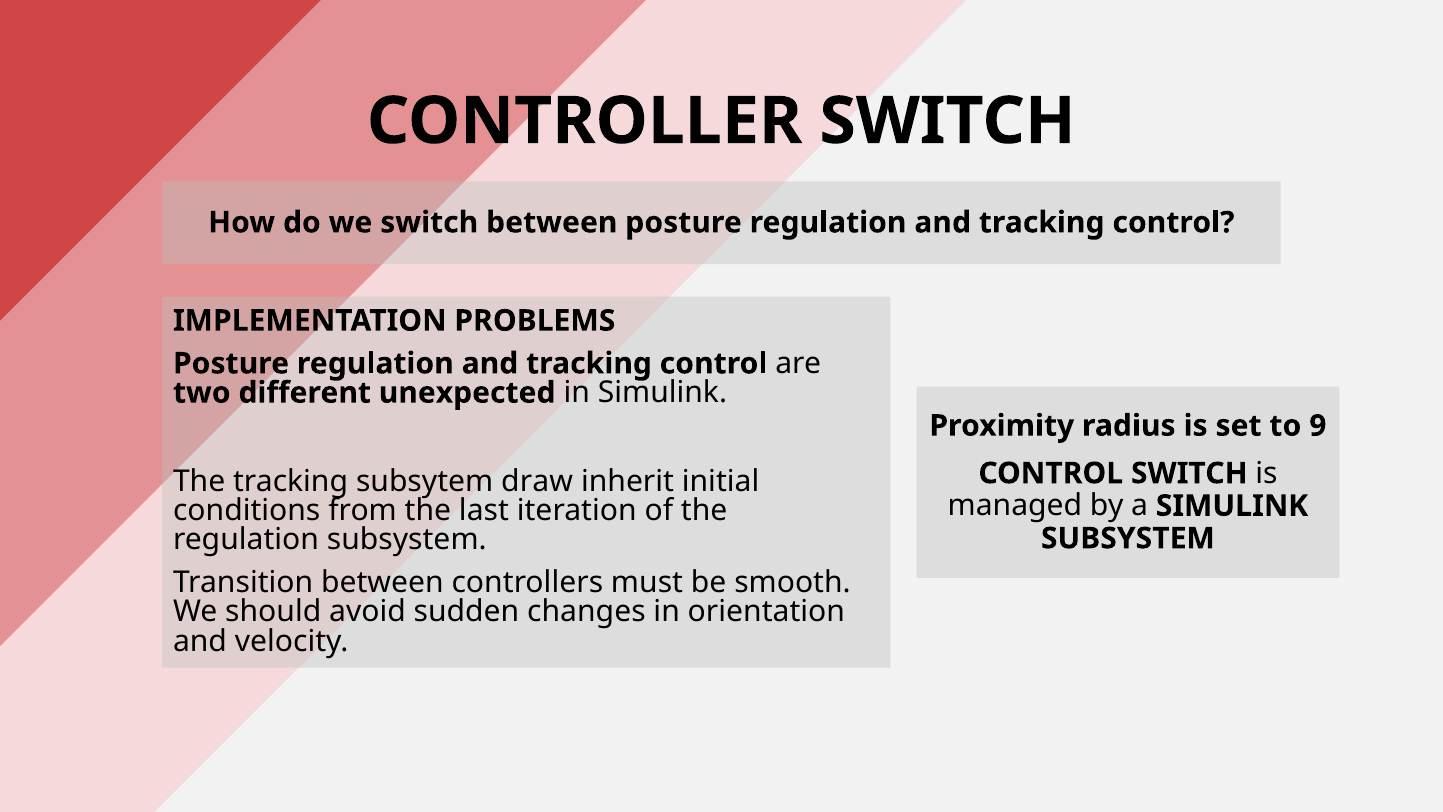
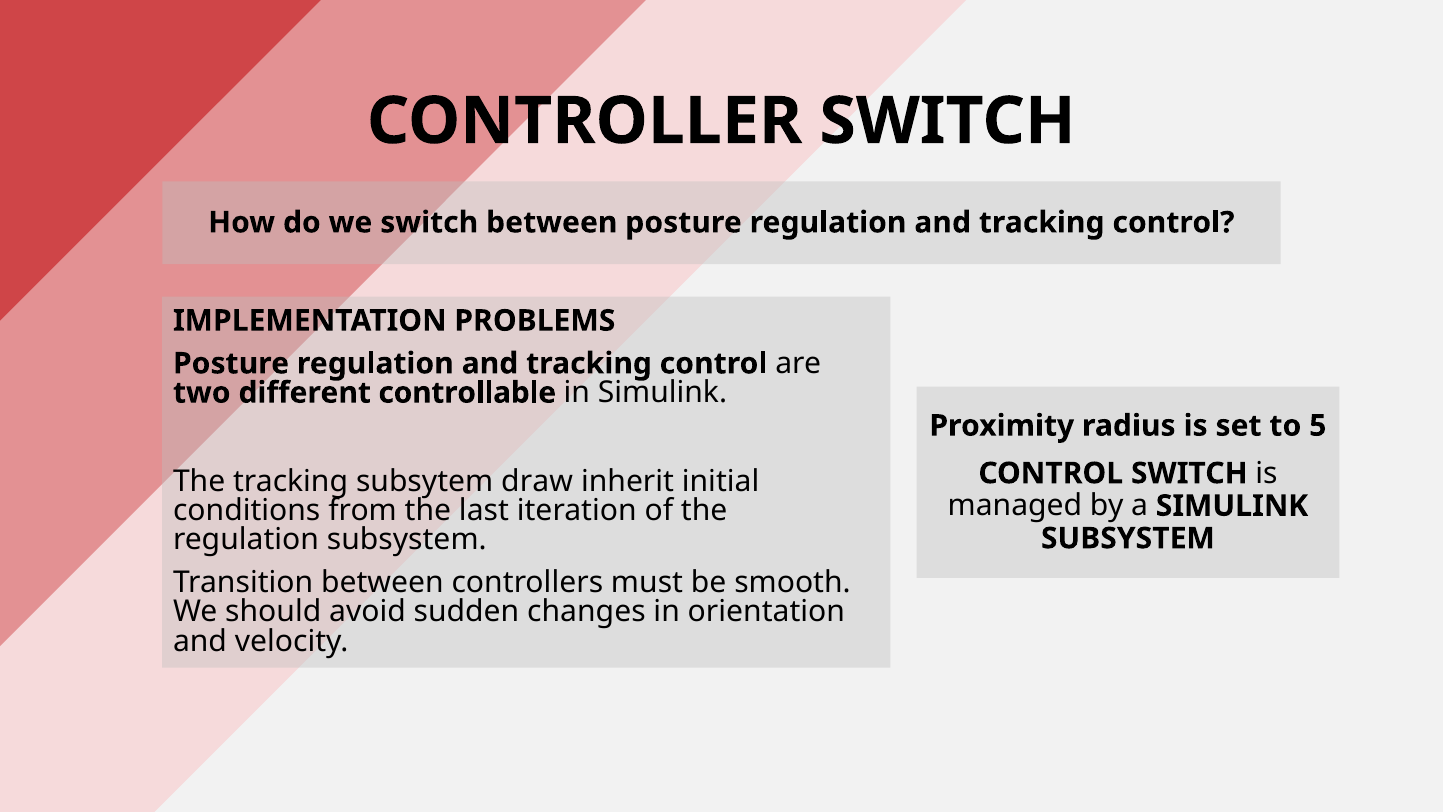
unexpected: unexpected -> controllable (467, 393)
9: 9 -> 5 (1318, 426)
